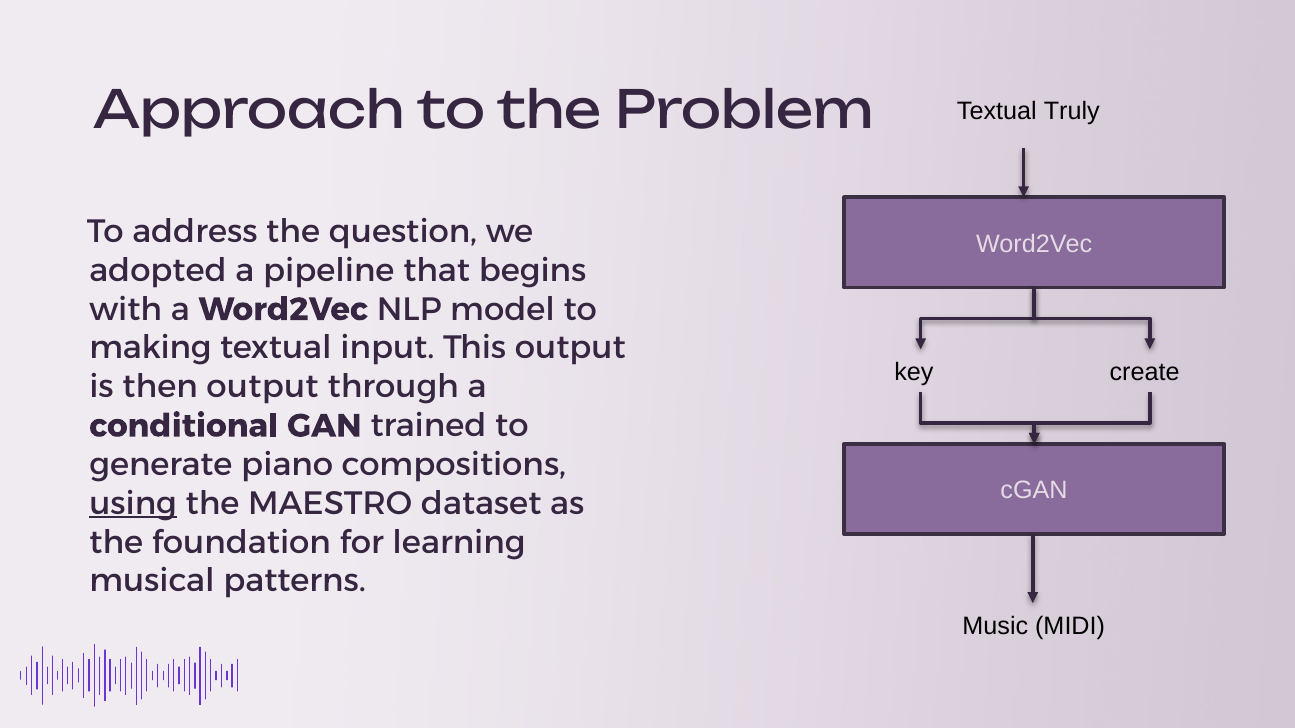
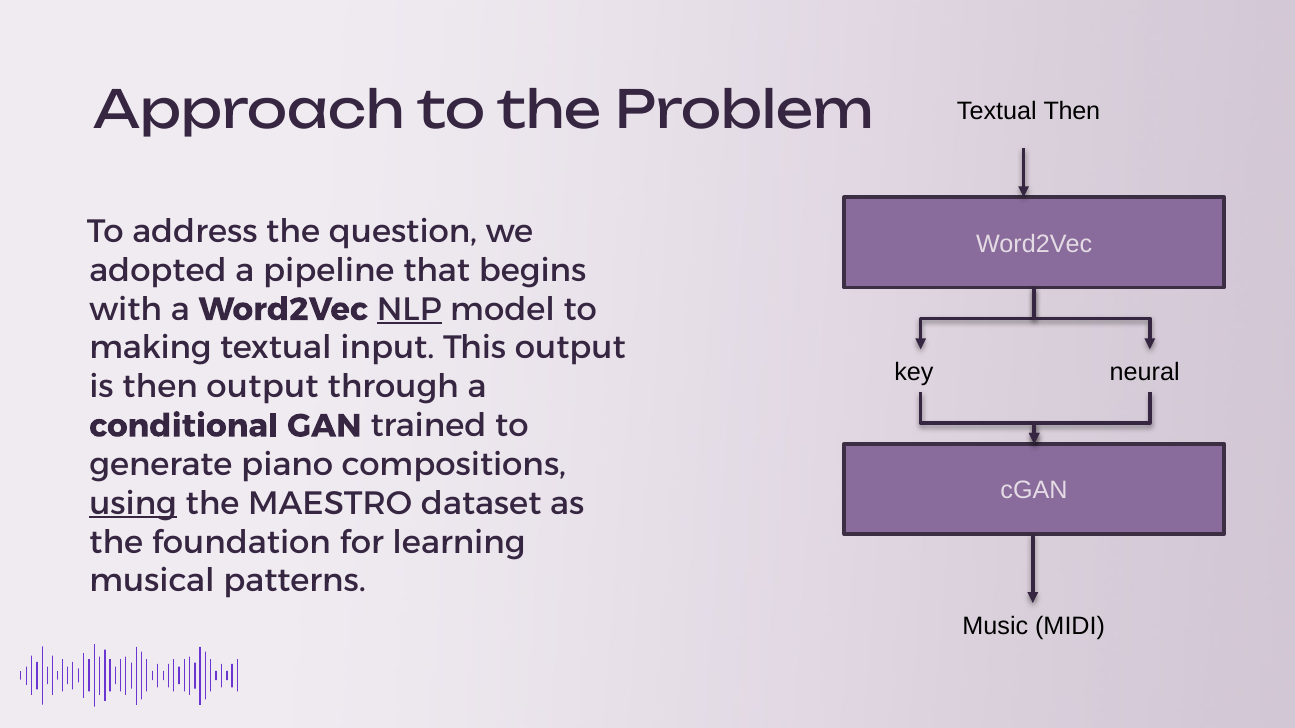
Textual Truly: Truly -> Then (1072, 111)
NLP underline: none -> present (409, 310)
create: create -> neural (1145, 373)
